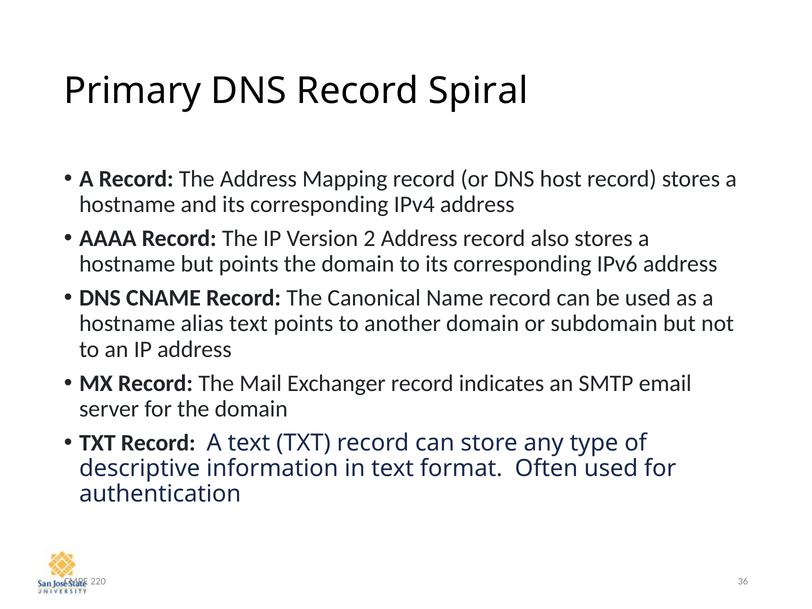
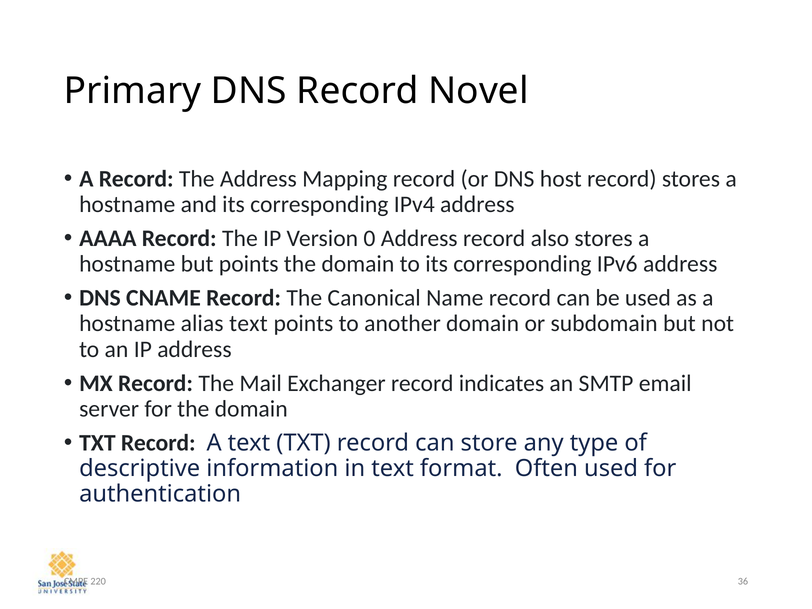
Spiral: Spiral -> Novel (478, 91)
2: 2 -> 0 (369, 238)
